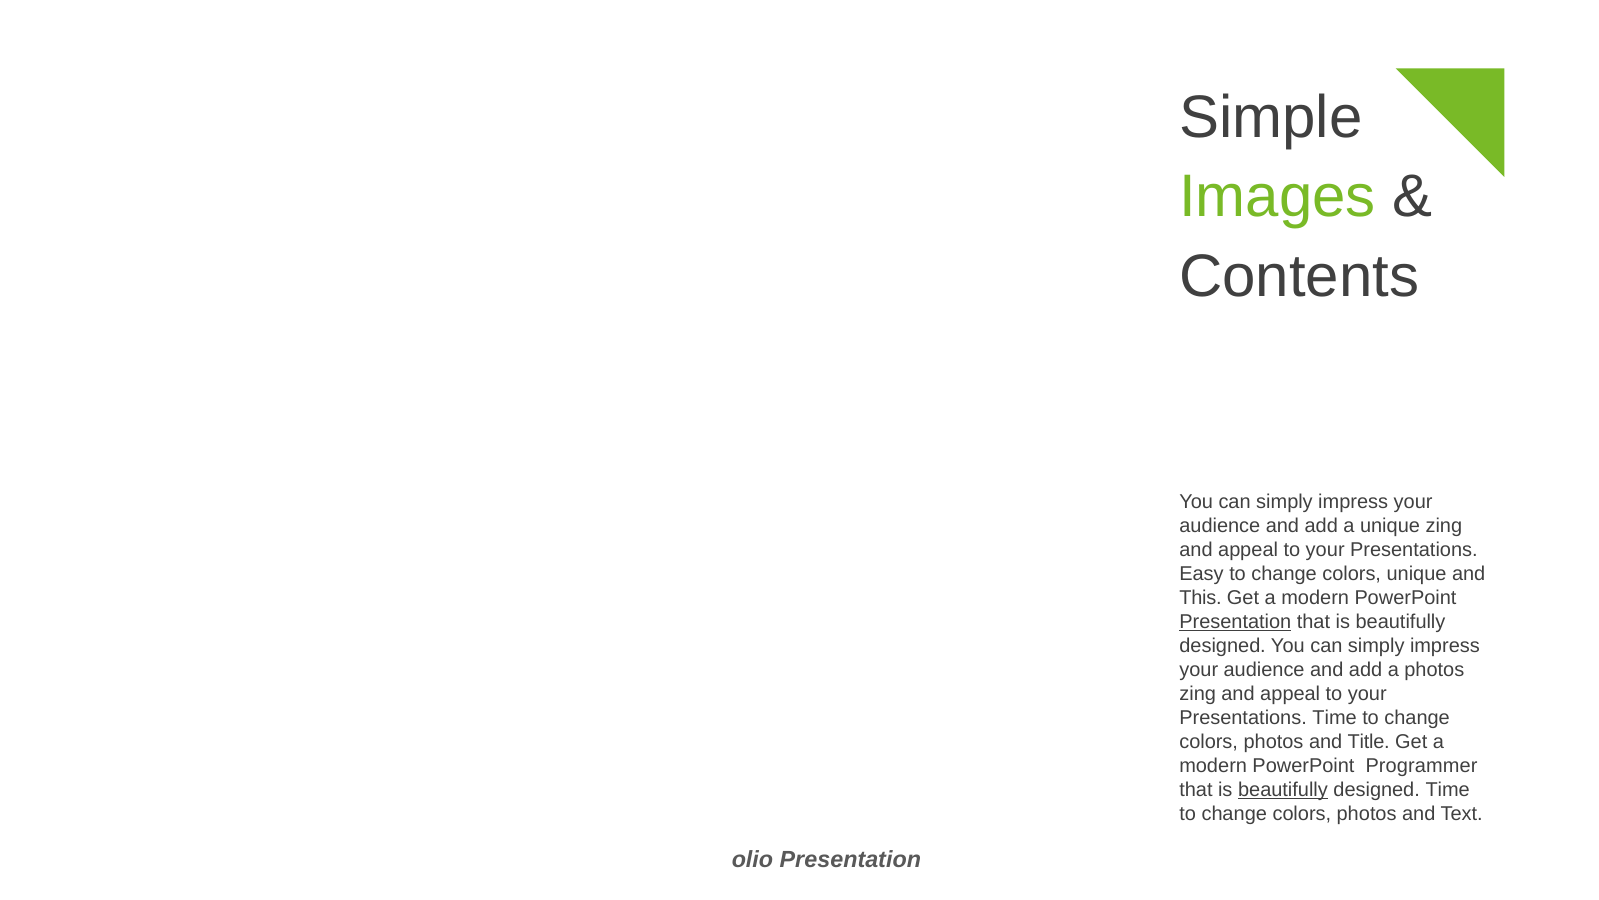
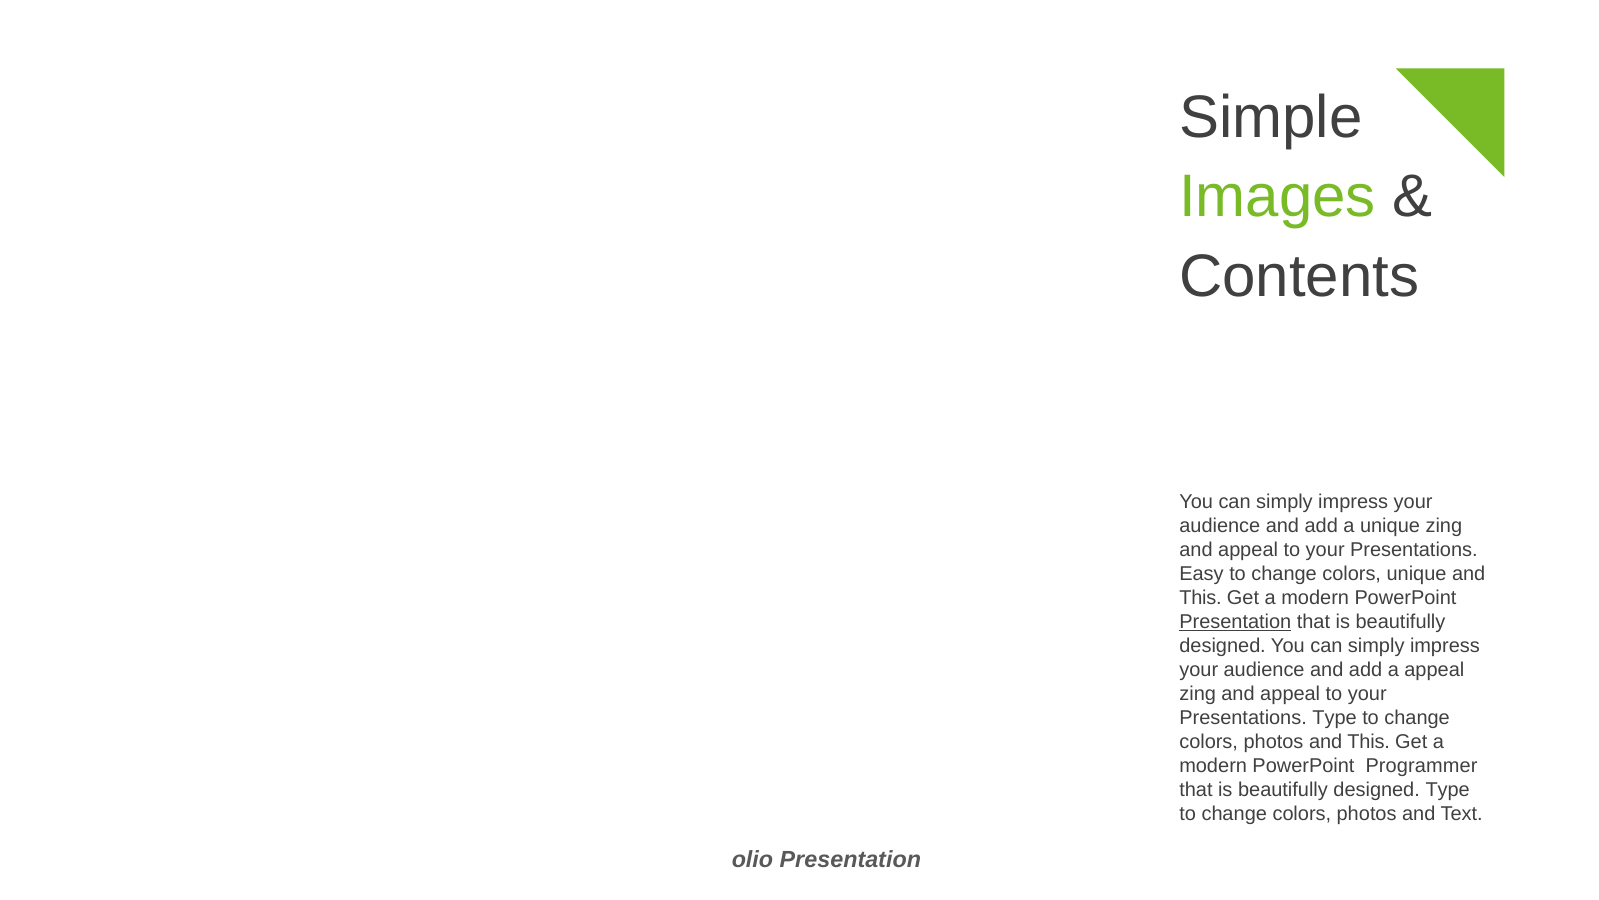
a photos: photos -> appeal (1434, 669)
Presentations Time: Time -> Type (1335, 717)
photos and Title: Title -> This (1369, 741)
beautifully underline: present -> none (1283, 789)
designed Time: Time -> Type (1448, 789)
